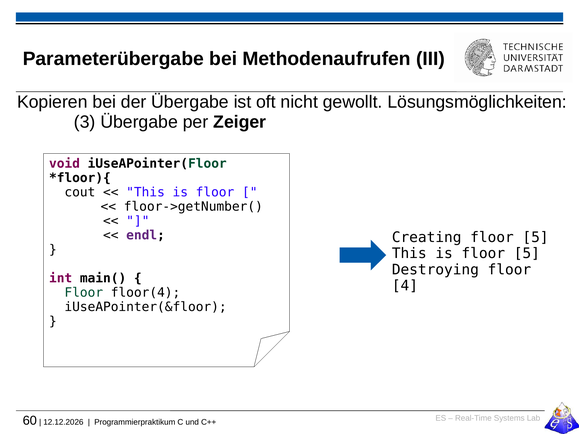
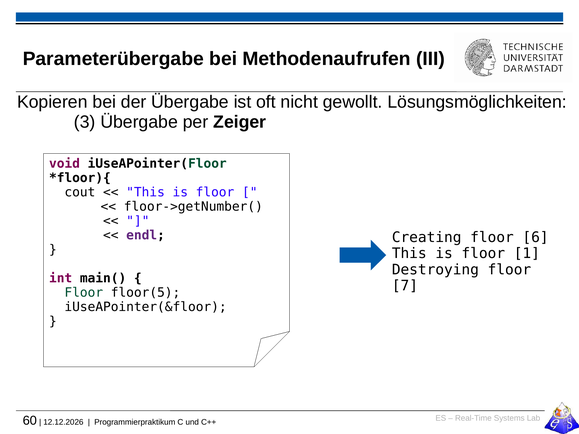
Creating floor 5: 5 -> 6 (536, 237)
is floor 5: 5 -> 1 (527, 254)
4: 4 -> 7 (405, 286)
floor(4: floor(4 -> floor(5 (146, 293)
